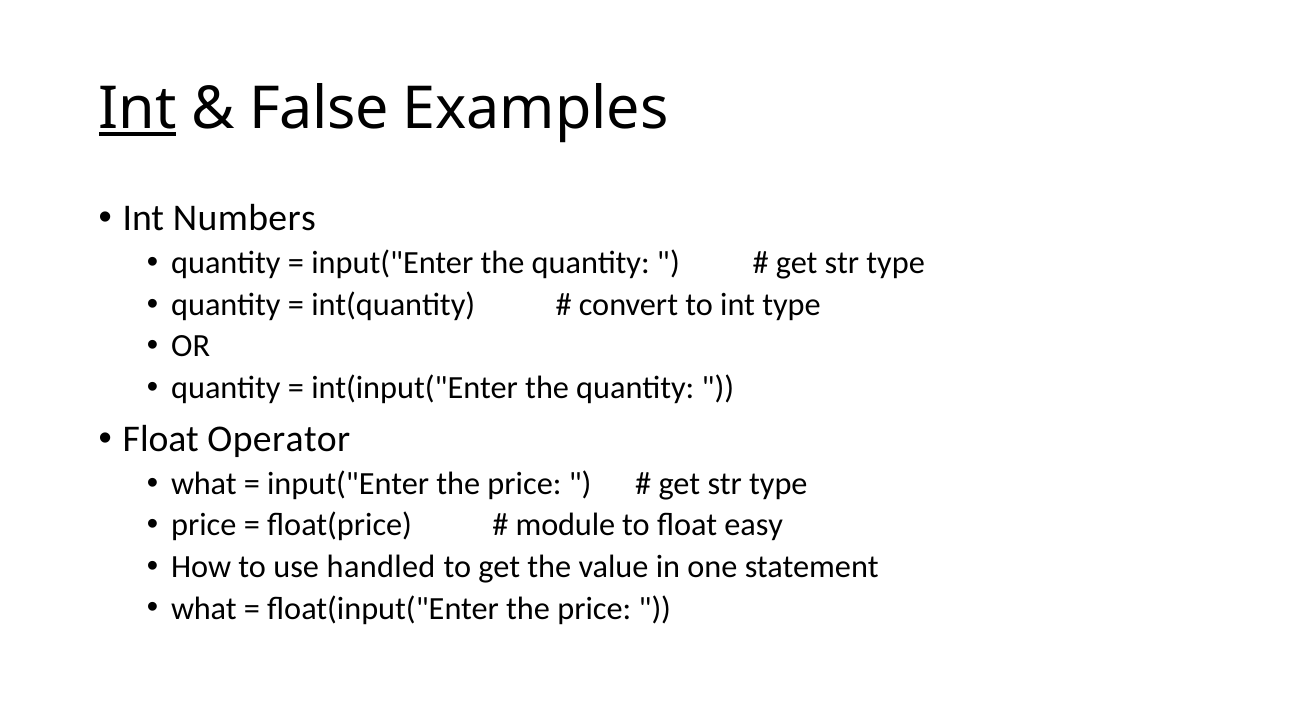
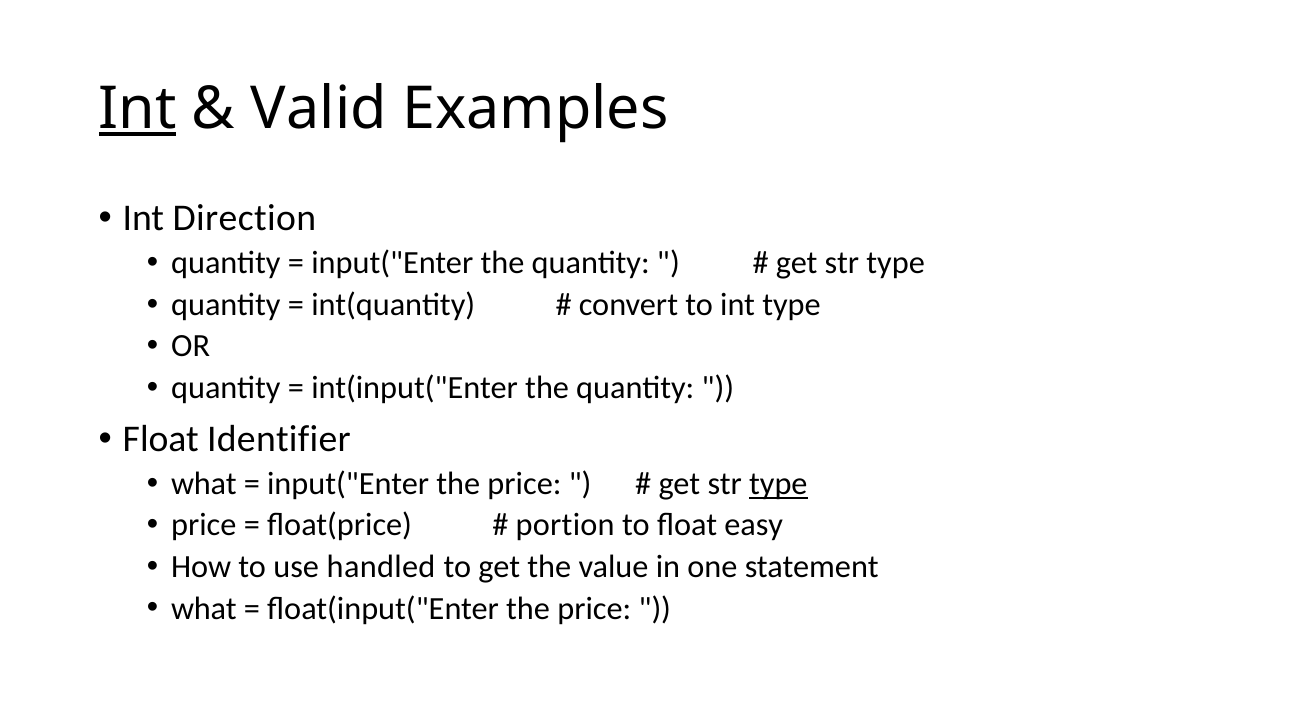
False: False -> Valid (319, 109)
Numbers: Numbers -> Direction (244, 218)
Operator: Operator -> Identifier (279, 439)
type underline: none -> present (778, 483)
module: module -> portion (565, 525)
